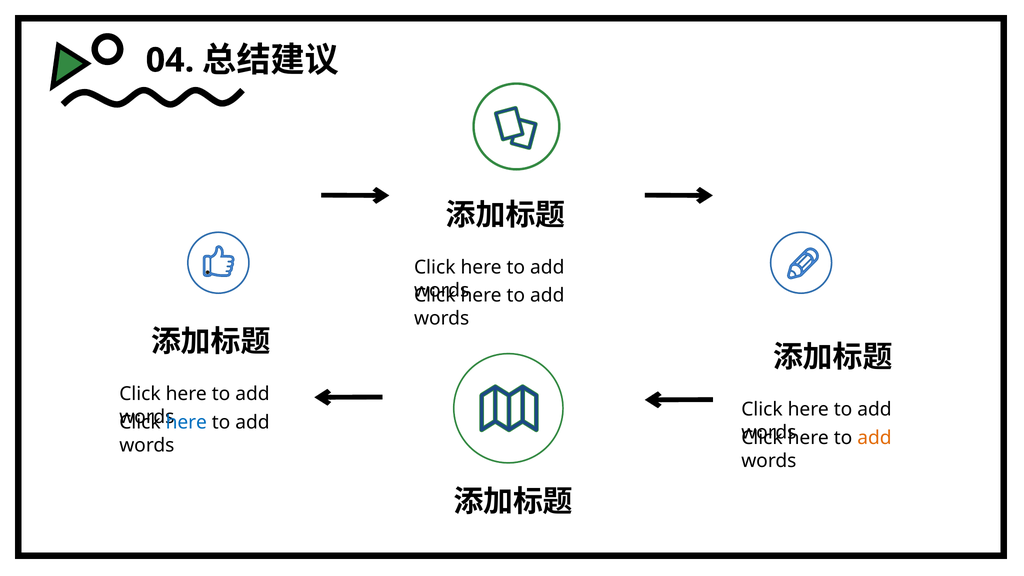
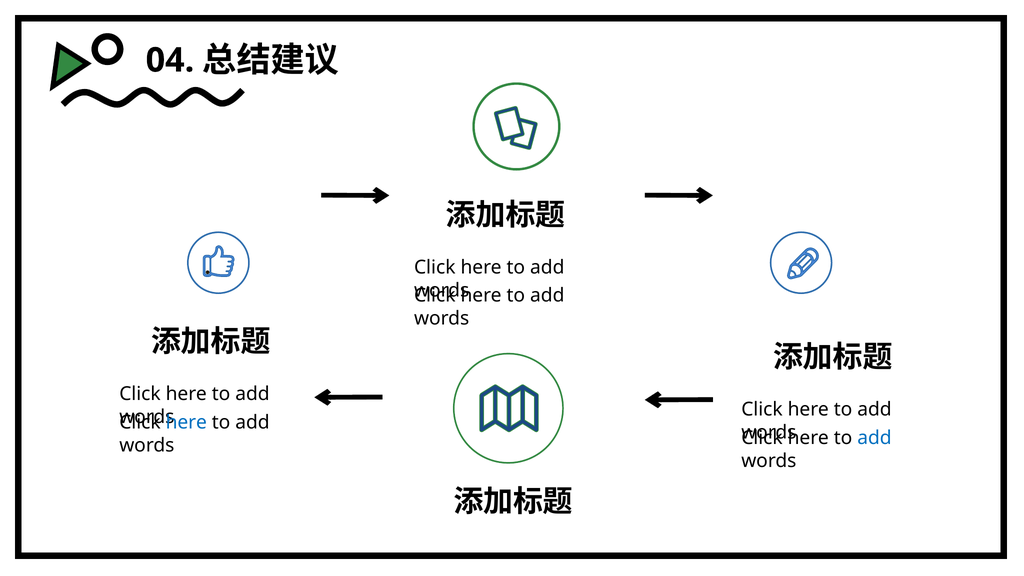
add colour: orange -> blue (874, 438)
